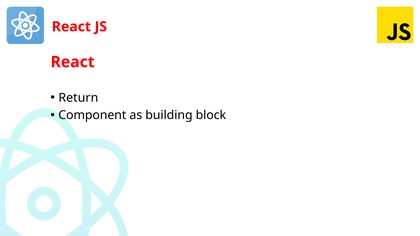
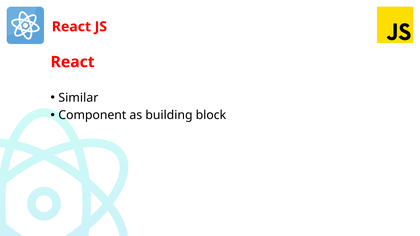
Return: Return -> Similar (78, 98)
